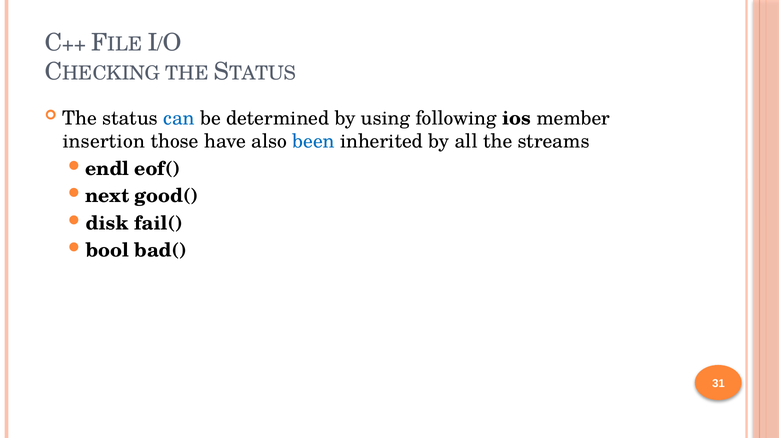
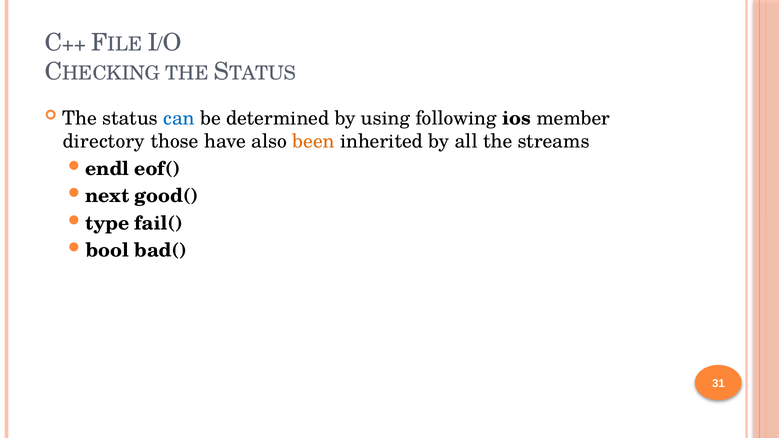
insertion: insertion -> directory (104, 142)
been colour: blue -> orange (314, 142)
disk: disk -> type (107, 223)
